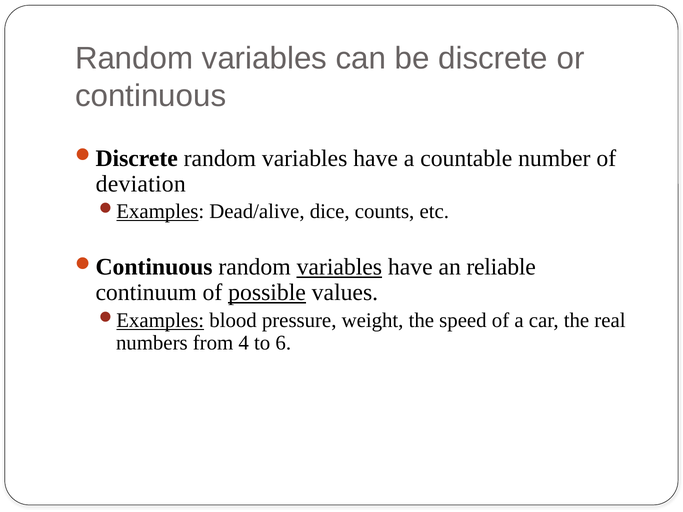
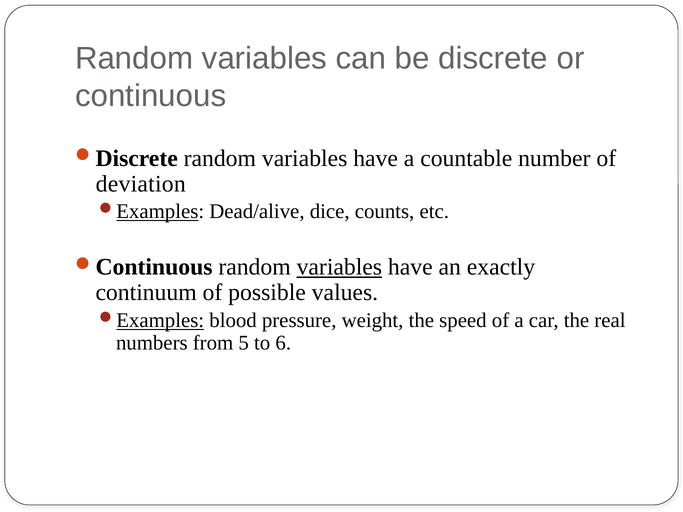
reliable: reliable -> exactly (501, 267)
possible underline: present -> none (267, 293)
4: 4 -> 5 (244, 343)
